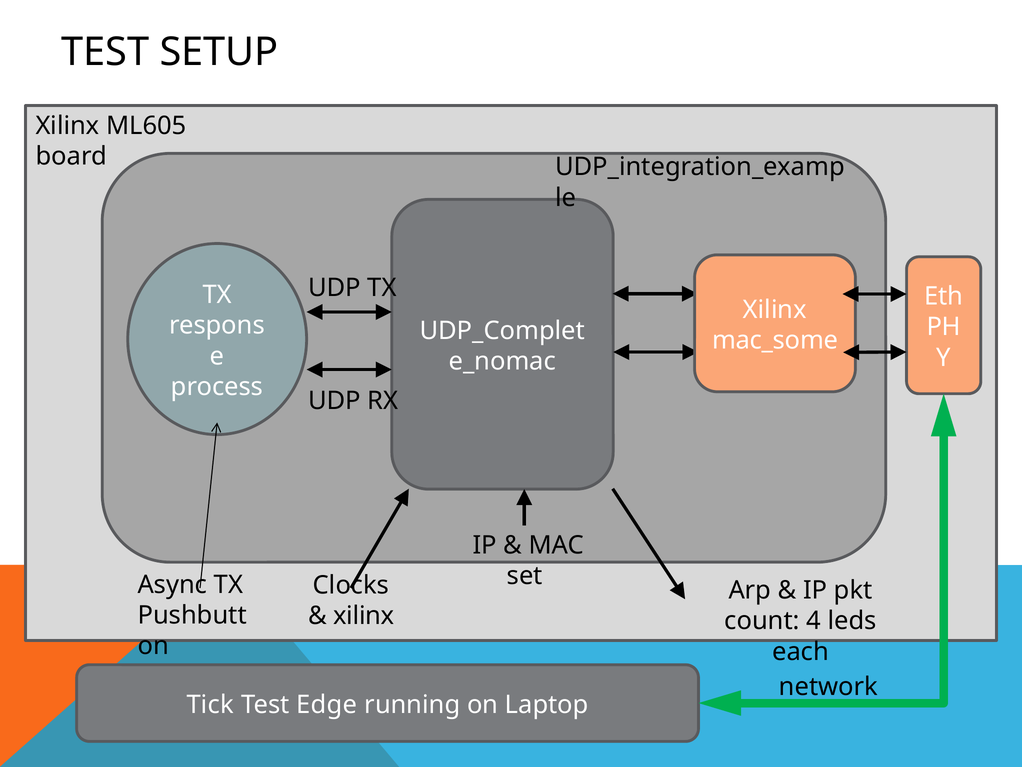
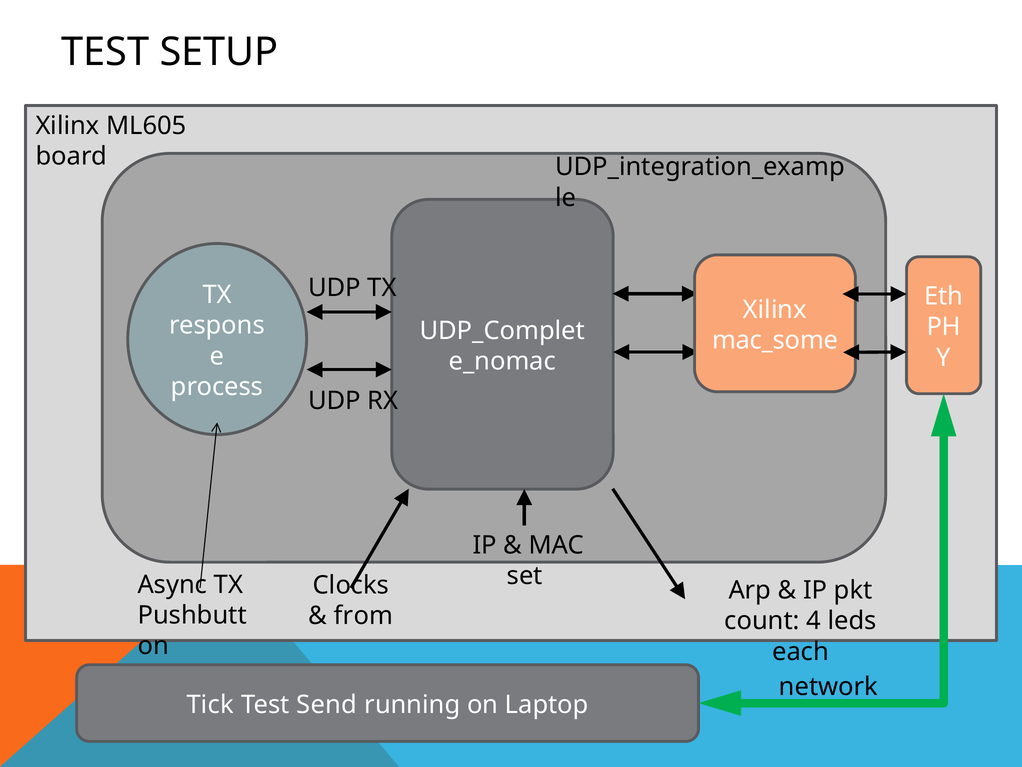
xilinx: xilinx -> from (363, 615)
Edge: Edge -> Send (327, 704)
